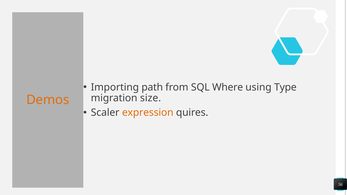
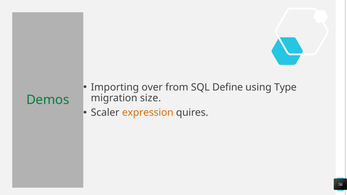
path: path -> over (152, 87)
Where: Where -> Define (228, 87)
Demos colour: orange -> green (48, 100)
